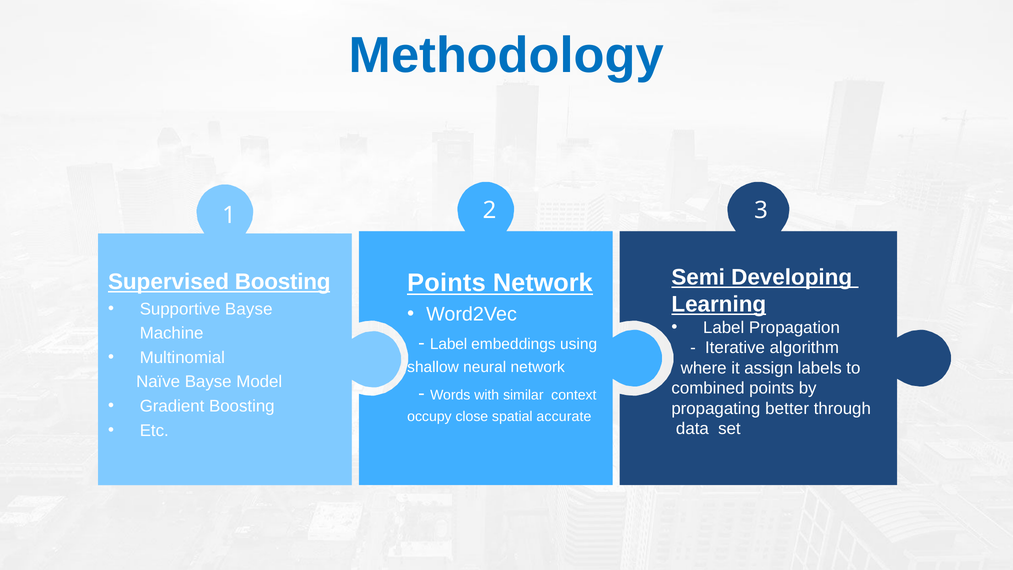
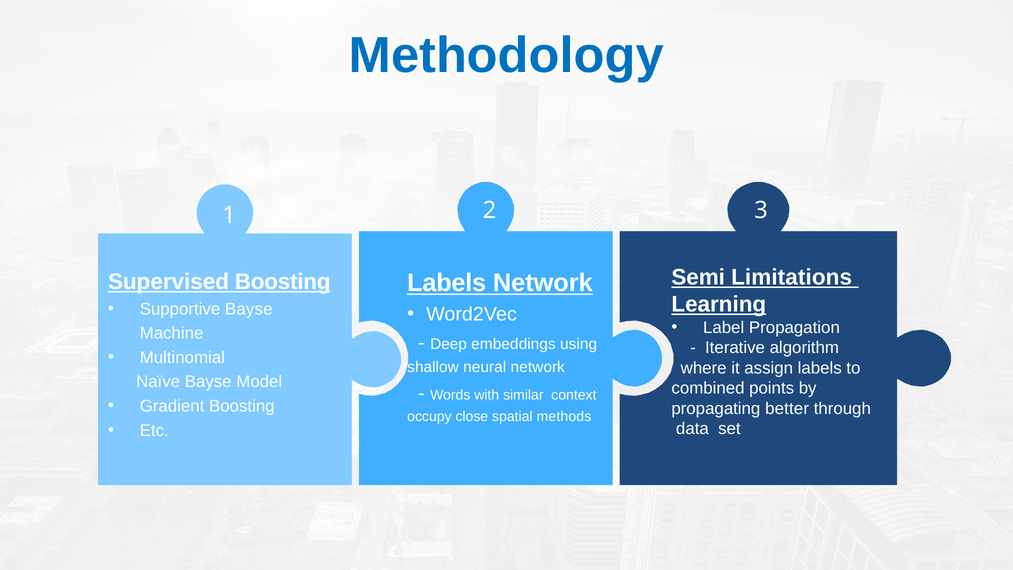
Developing: Developing -> Limitations (792, 277)
Points: Points -> Labels (447, 283)
Label: Label -> Deep (449, 344)
accurate: accurate -> methods (564, 417)
